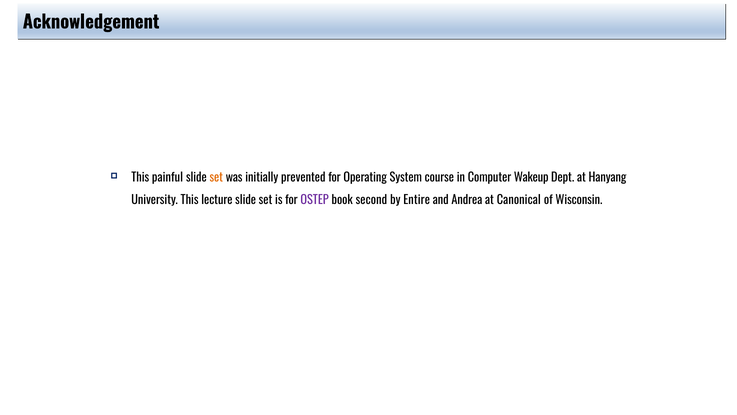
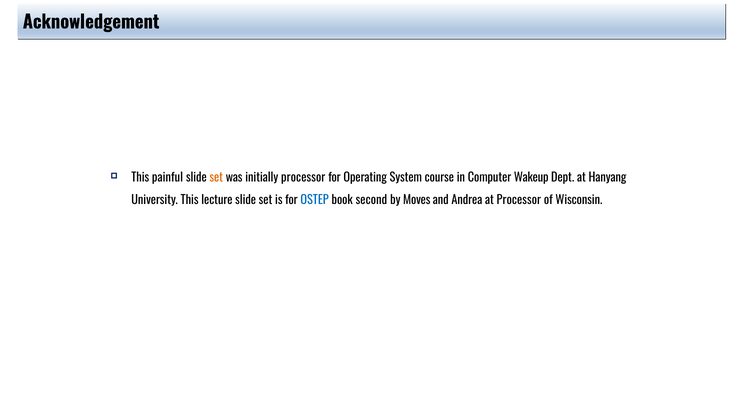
initially prevented: prevented -> processor (303, 178)
OSTEP colour: purple -> blue (315, 200)
Entire: Entire -> Moves (417, 200)
at Canonical: Canonical -> Processor (519, 200)
